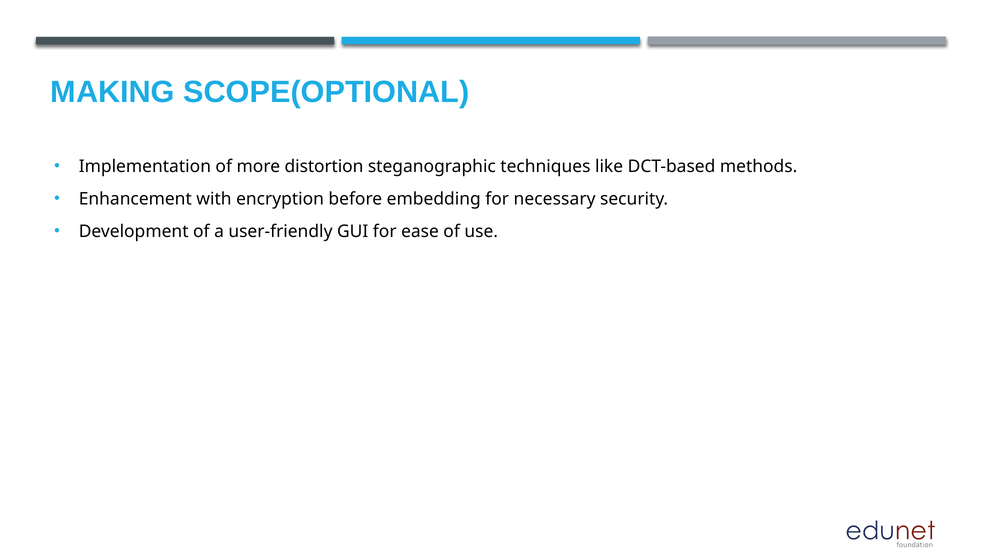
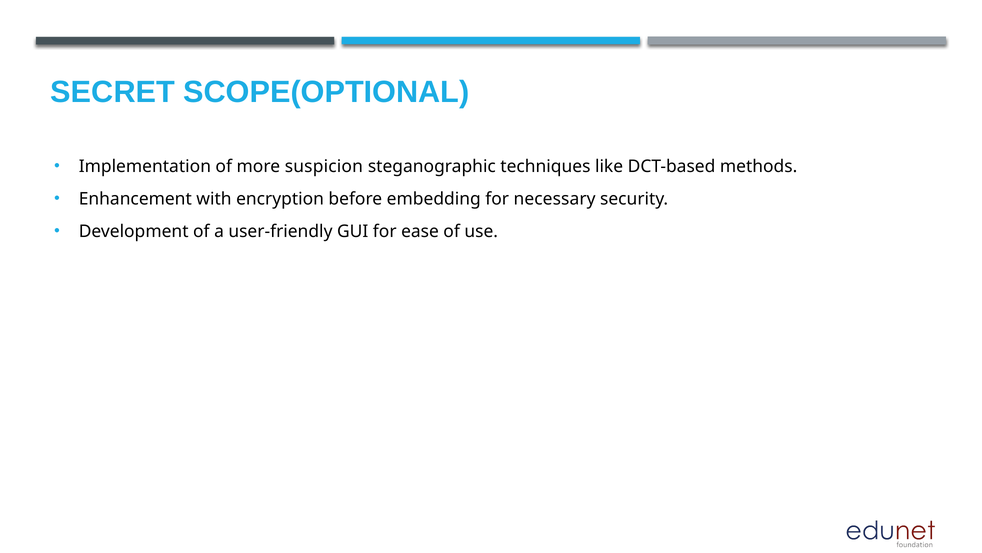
MAKING: MAKING -> SECRET (113, 92)
distortion: distortion -> suspicion (324, 166)
